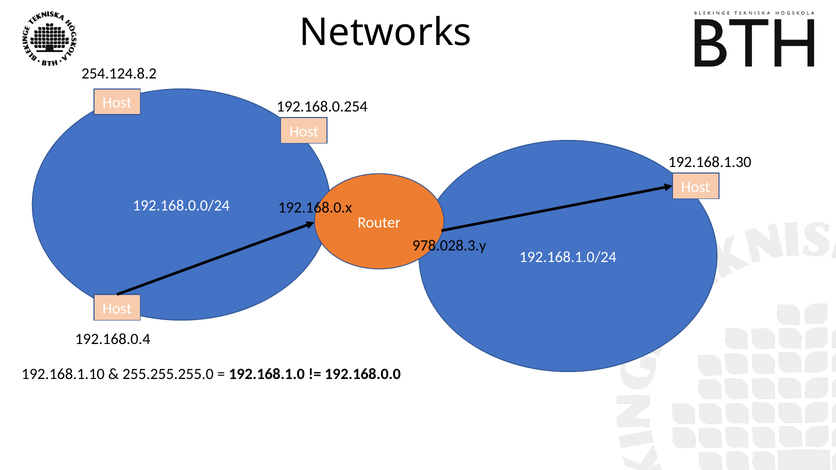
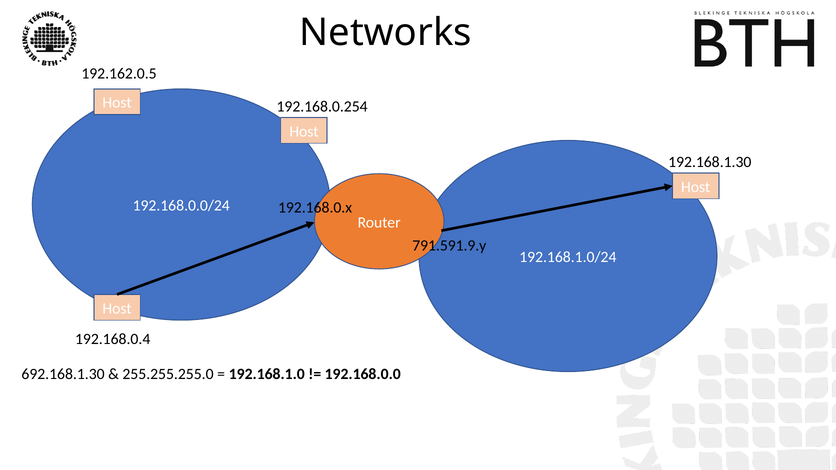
254.124.8.2: 254.124.8.2 -> 192.162.0.5 (119, 74)
978.028.3.y: 978.028.3.y -> 791.591.9.y (449, 246)
192.168.1.10: 192.168.1.10 -> 692.168.1.30 (63, 374)
